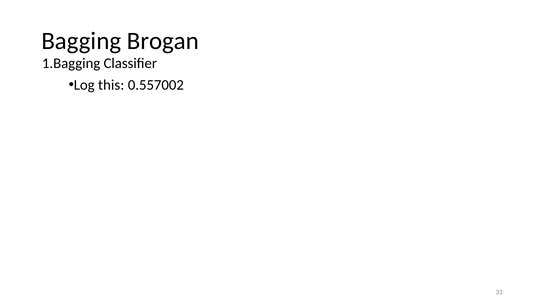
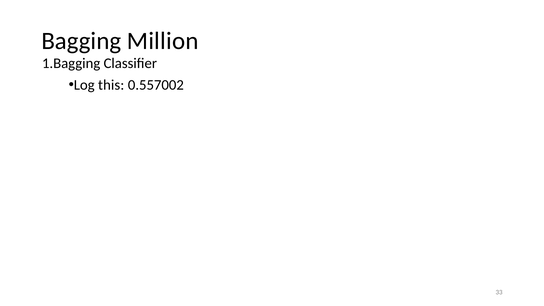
Brogan: Brogan -> Million (163, 41)
